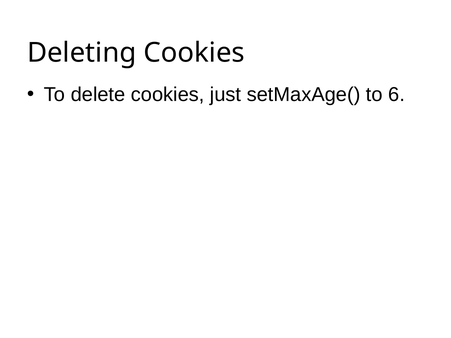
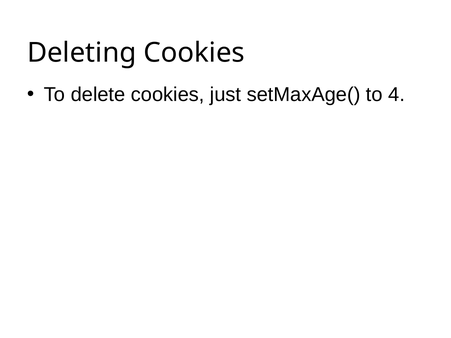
6: 6 -> 4 (397, 95)
